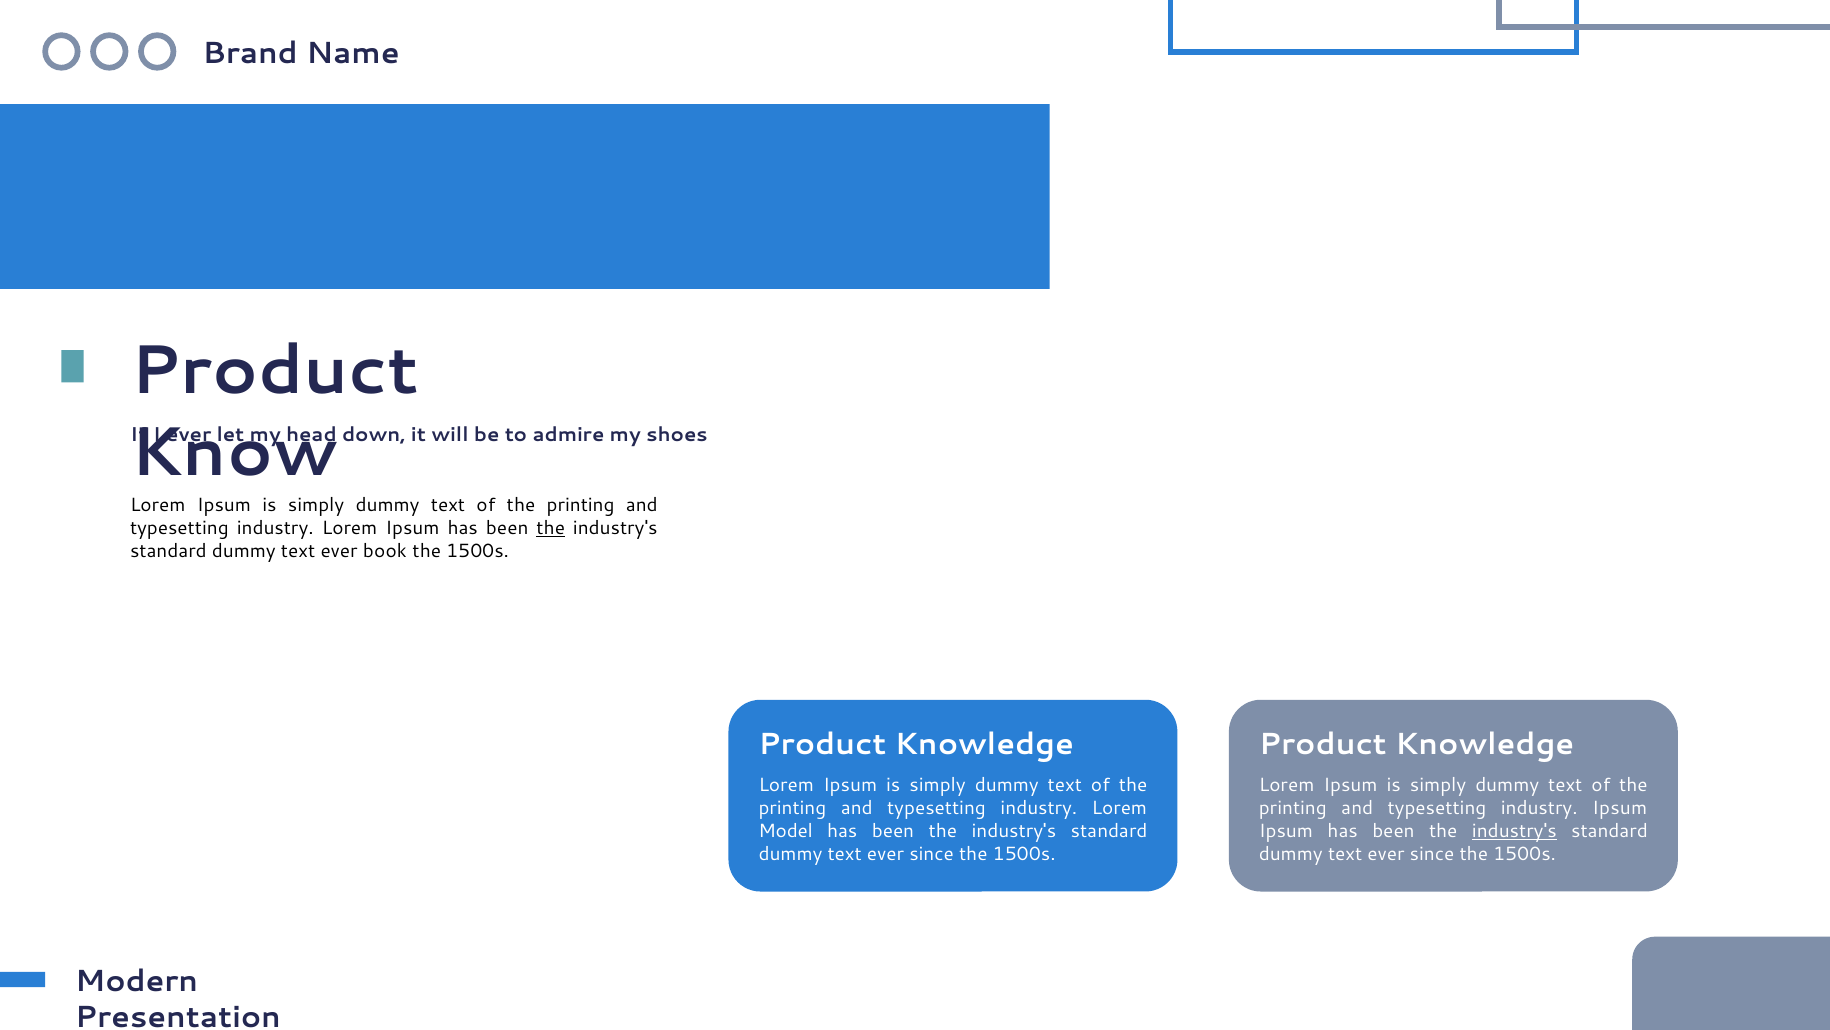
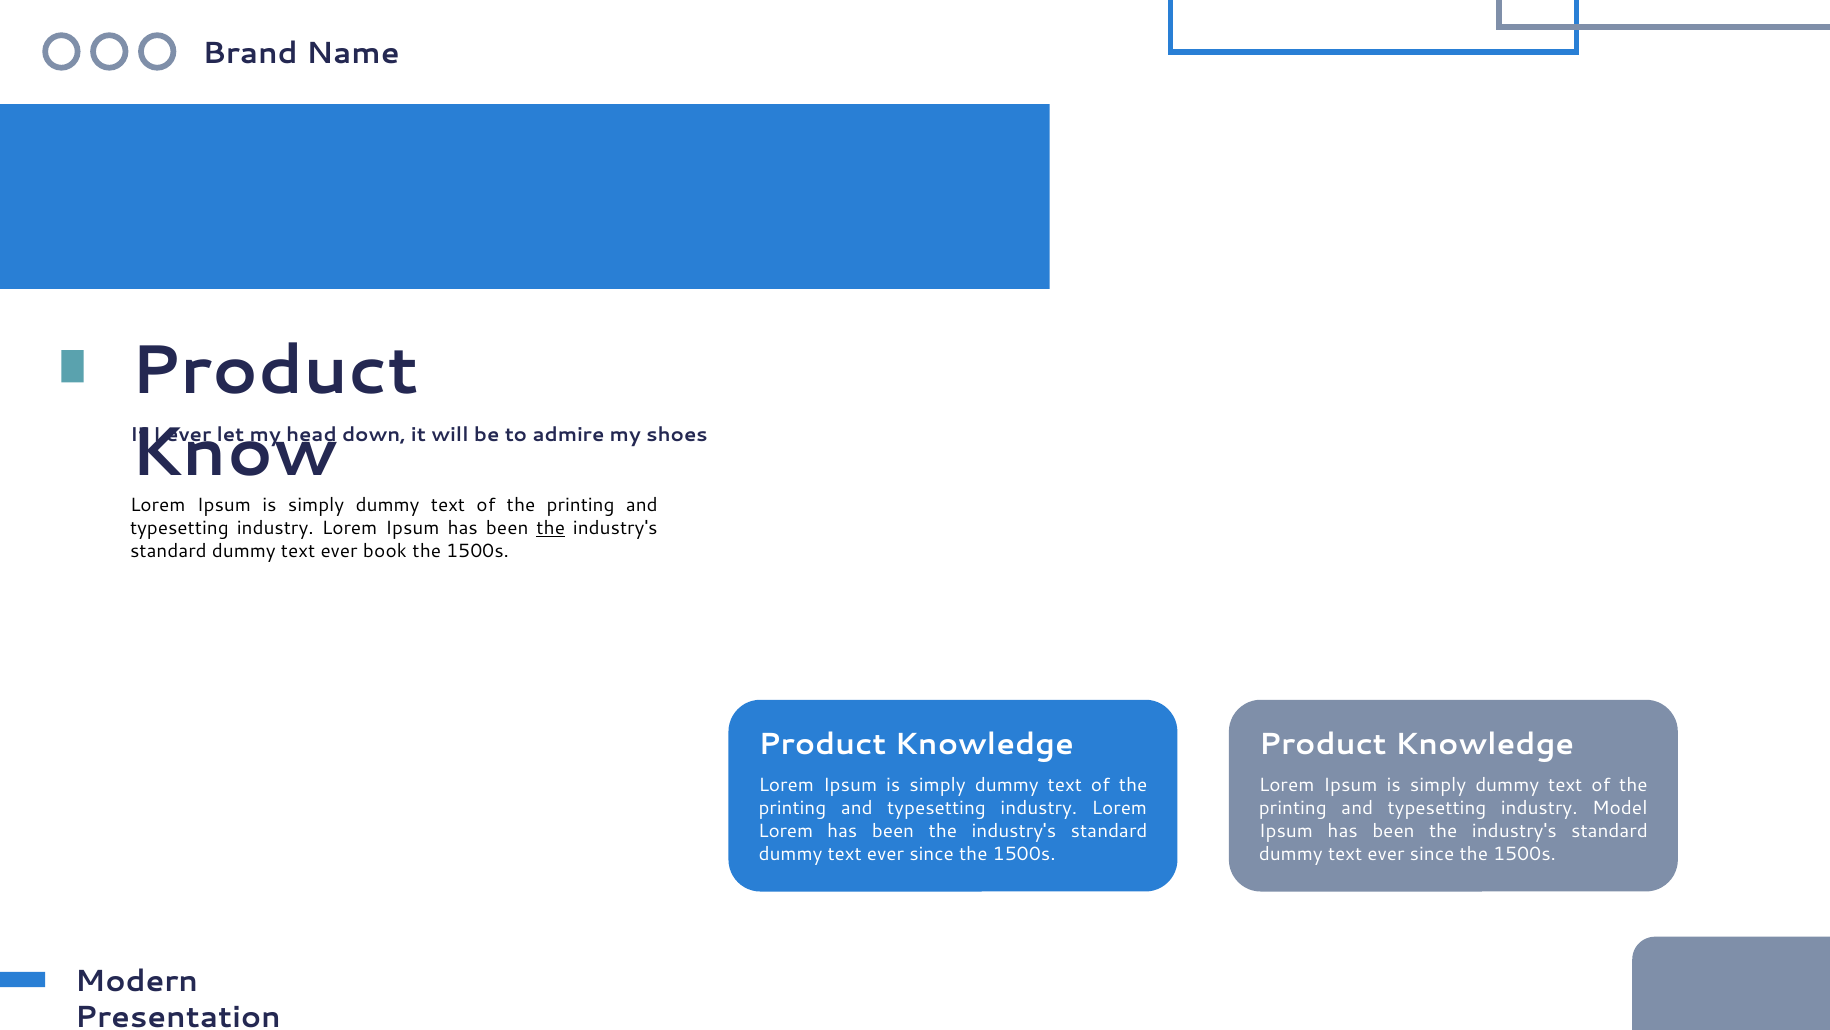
industry Ipsum: Ipsum -> Model (1620, 808)
Model: Model -> Lorem (786, 831)
industry's underline: present -> none (1514, 831)
